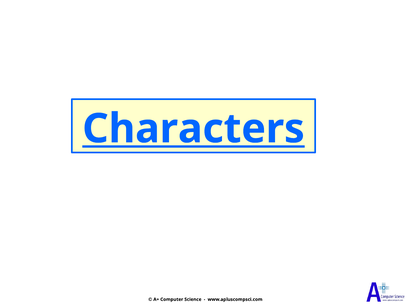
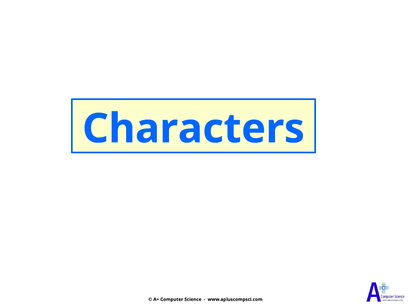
Characters underline: present -> none (193, 129)
